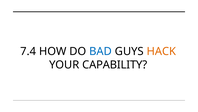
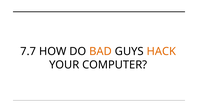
7.4: 7.4 -> 7.7 (28, 51)
BAD colour: blue -> orange (101, 51)
CAPABILITY: CAPABILITY -> COMPUTER (115, 64)
